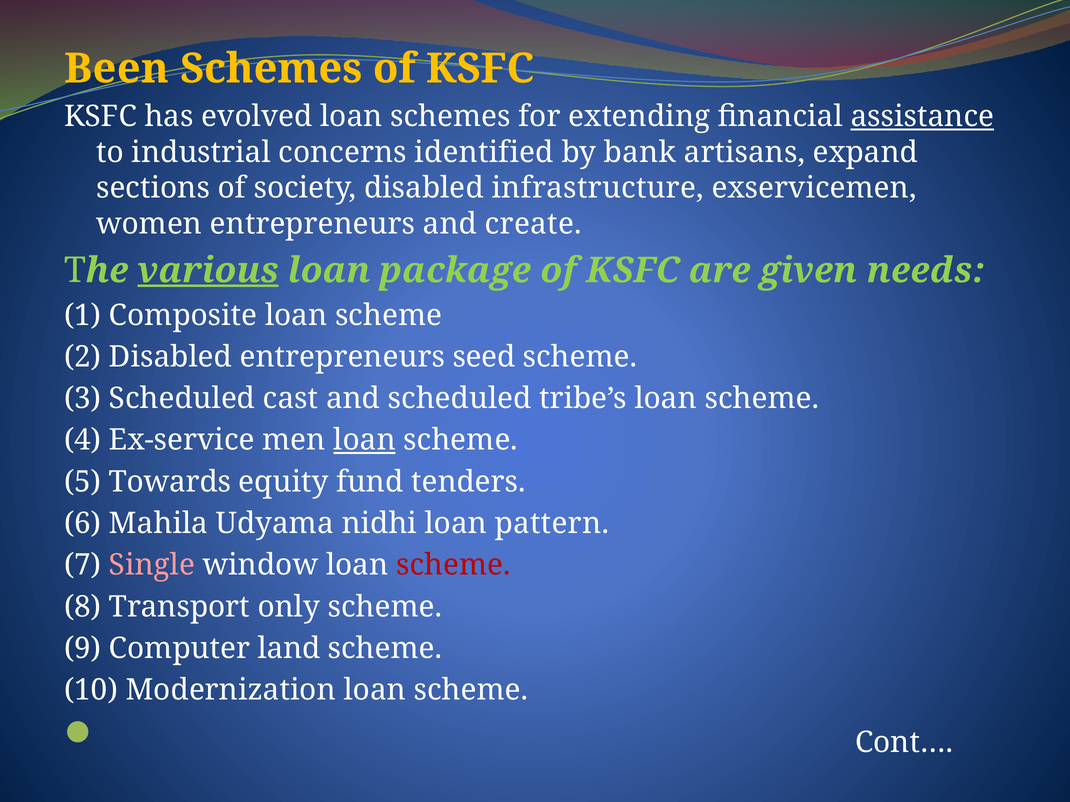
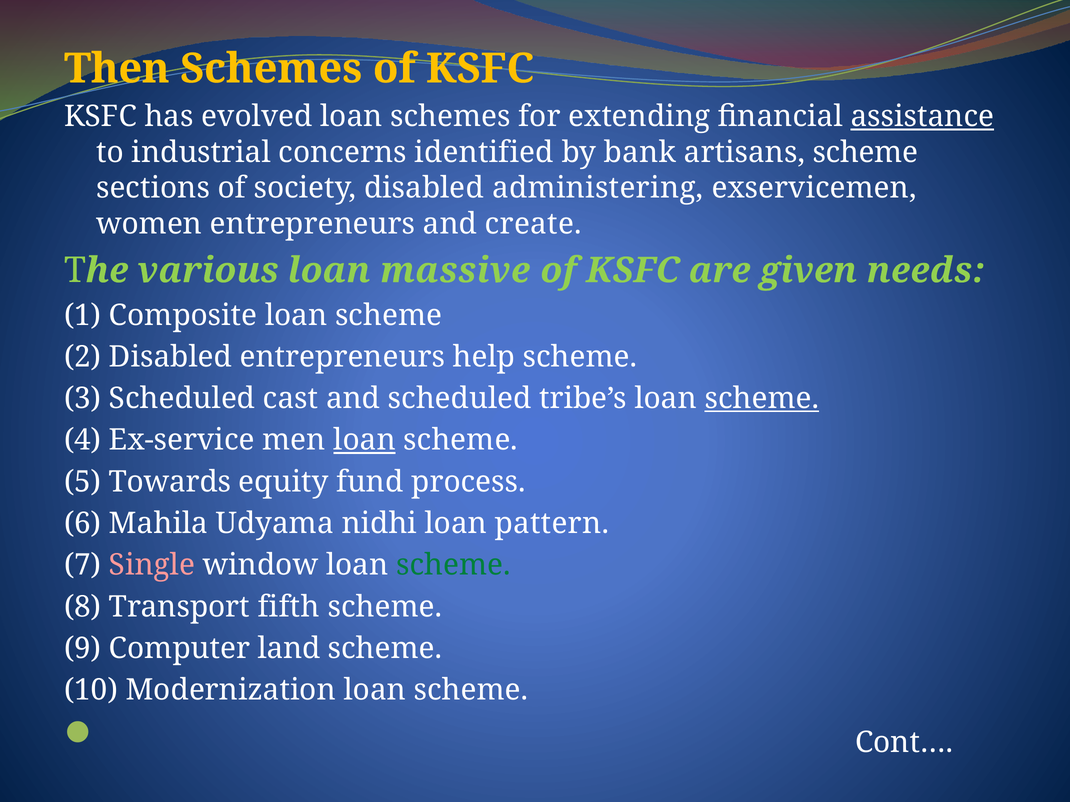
Been: Been -> Then (117, 69)
artisans expand: expand -> scheme (866, 152)
infrastructure: infrastructure -> administering (598, 188)
various underline: present -> none (208, 271)
package: package -> massive (455, 271)
seed: seed -> help (484, 357)
scheme underline: none -> present (762, 399)
tenders: tenders -> process (468, 482)
scheme colour: red -> green (453, 565)
only: only -> fifth (289, 607)
